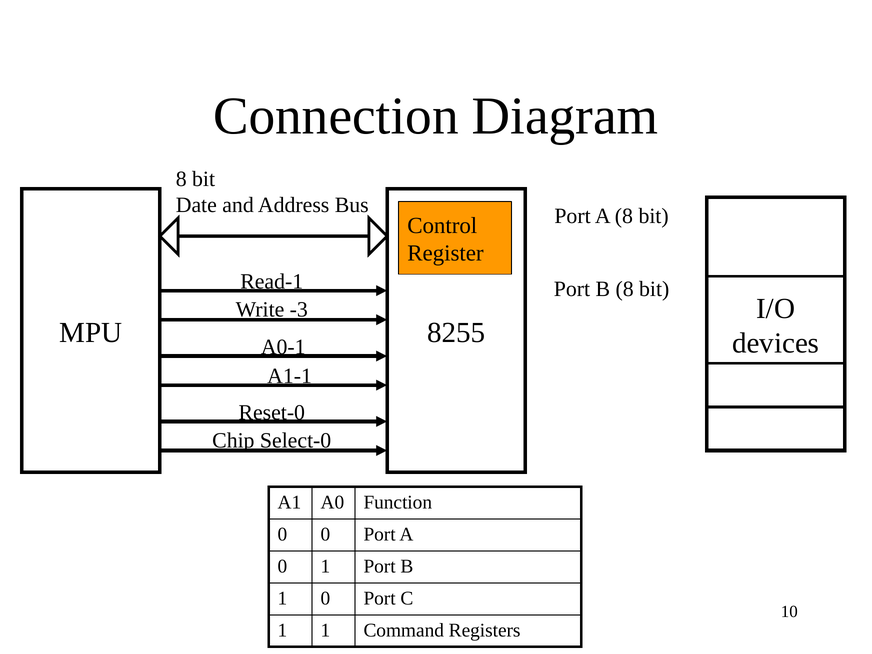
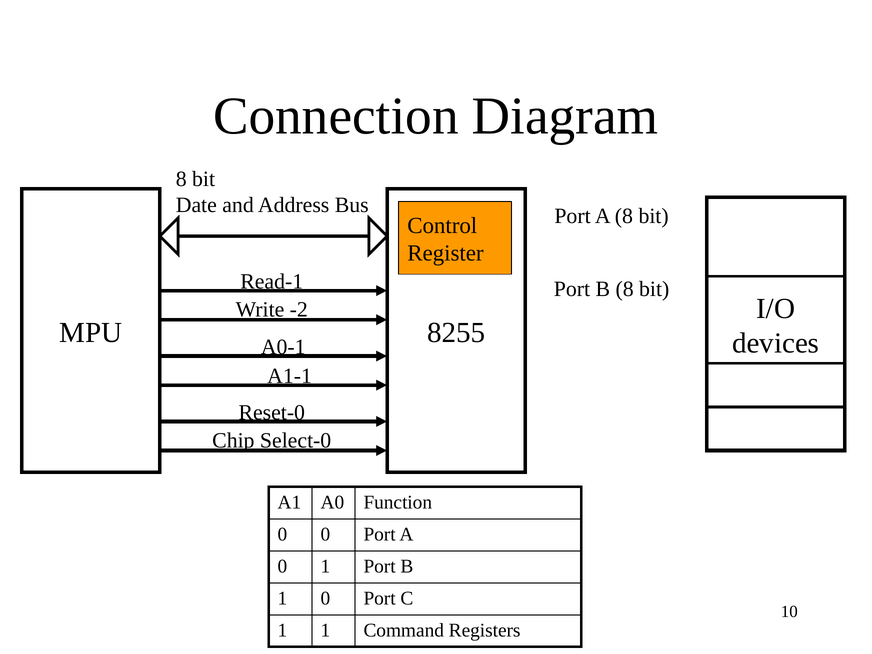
-3: -3 -> -2 (299, 310)
